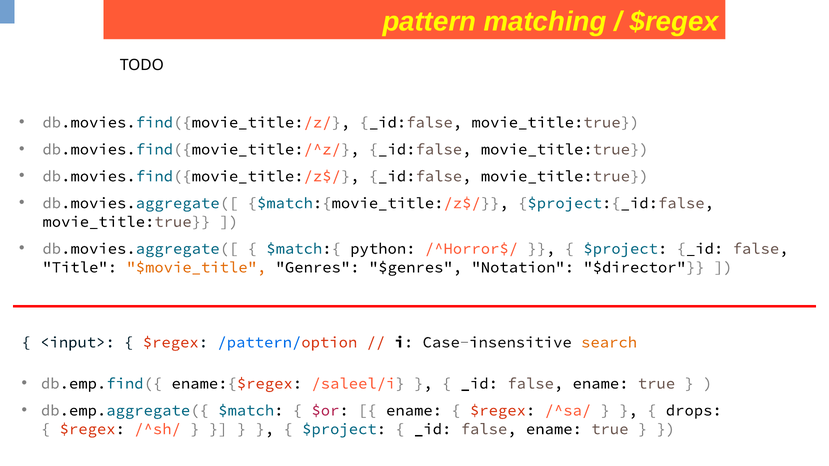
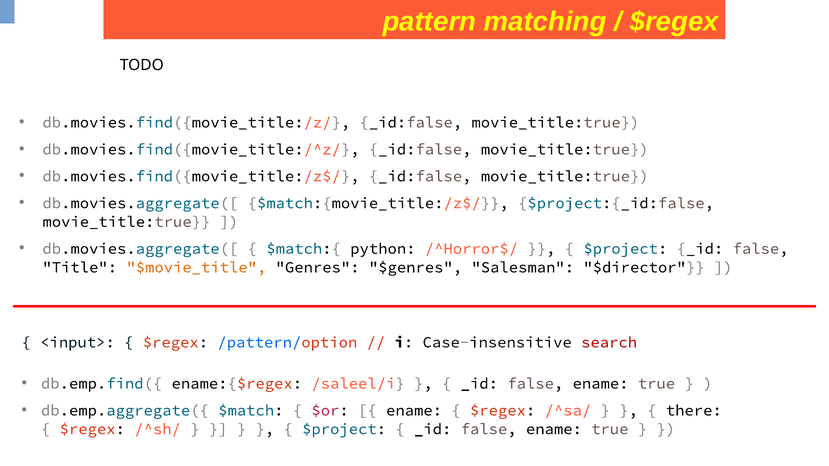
Notation: Notation -> Salesman (523, 267)
search colour: orange -> red (609, 342)
drops: drops -> there (694, 411)
